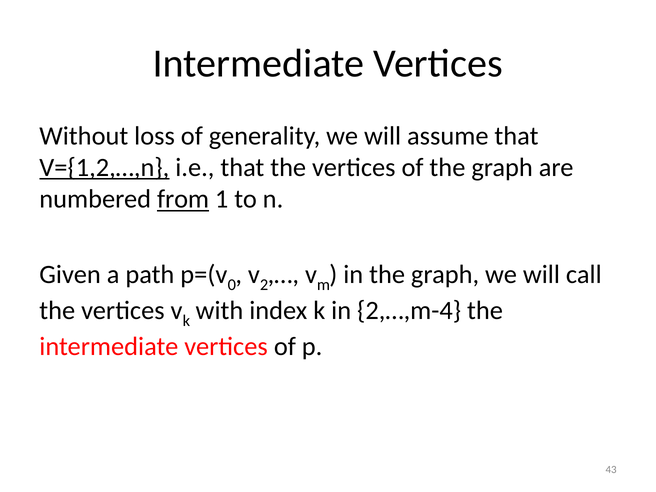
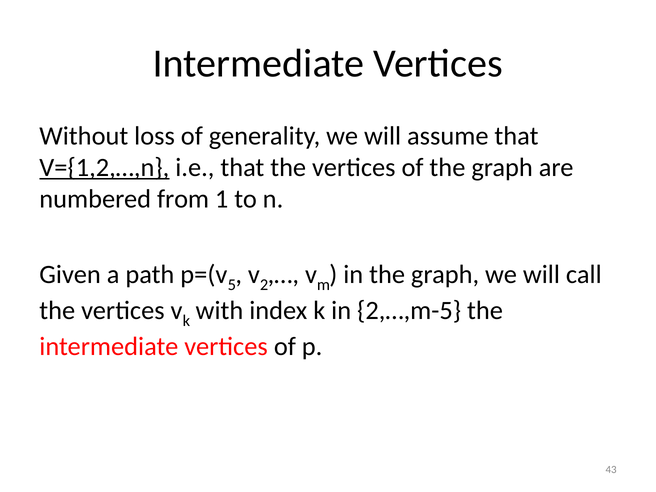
from underline: present -> none (183, 199)
0: 0 -> 5 (232, 285)
2,…,m-4: 2,…,m-4 -> 2,…,m-5 (409, 310)
